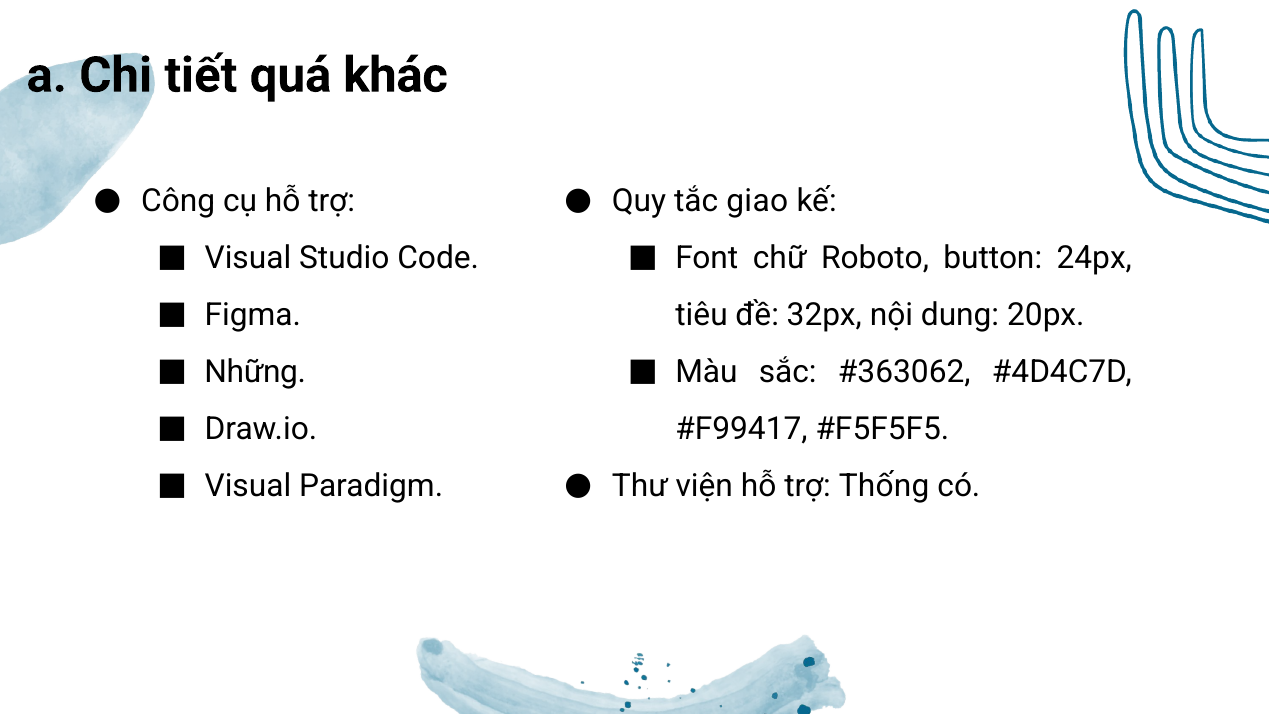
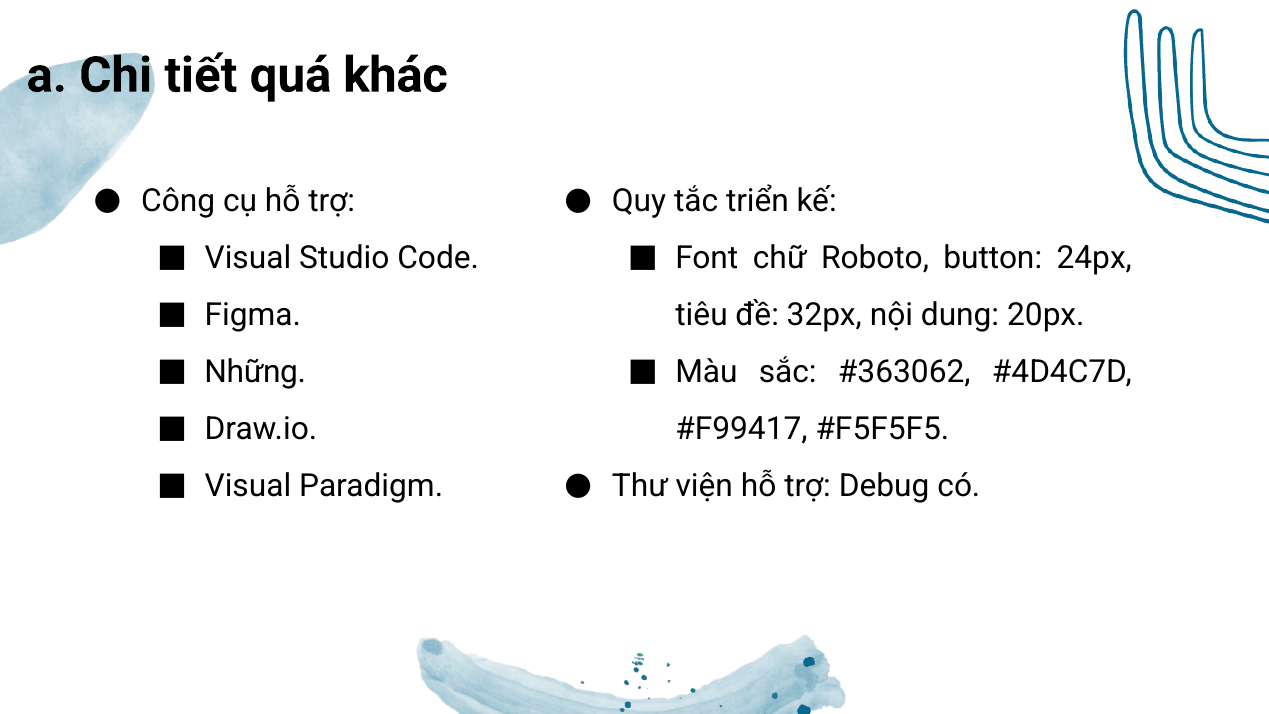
giao: giao -> triển (757, 201)
Thống: Thống -> Debug (884, 486)
